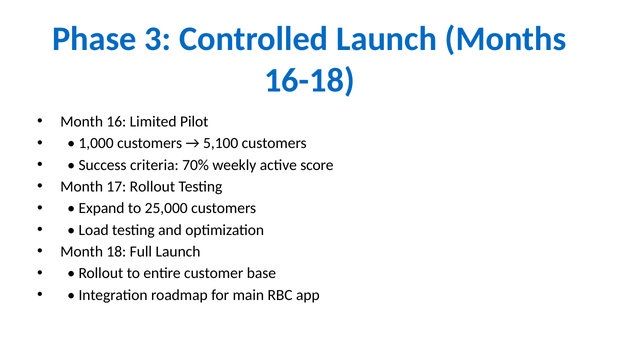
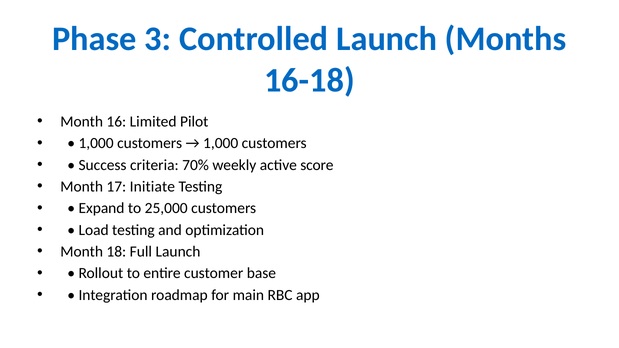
5,100: 5,100 -> 1,000 (221, 143)
17 Rollout: Rollout -> Initiate (152, 187)
